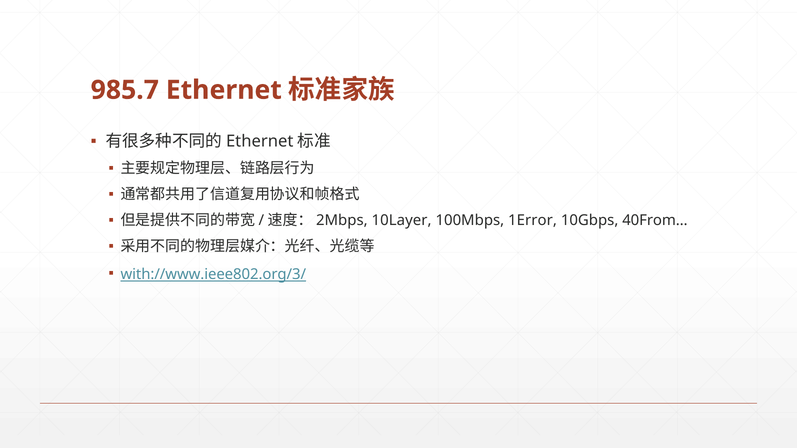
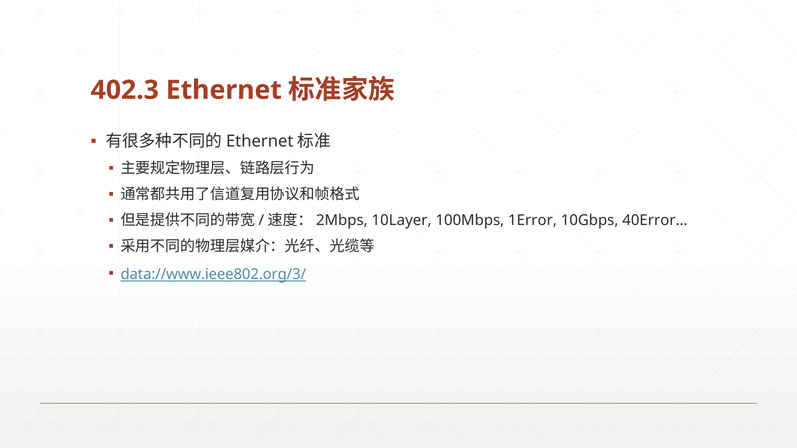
985.7: 985.7 -> 402.3 (125, 90)
40From…: 40From… -> 40Error… (655, 221)
with://www.ieee802.org/3/: with://www.ieee802.org/3/ -> data://www.ieee802.org/3/ (213, 274)
